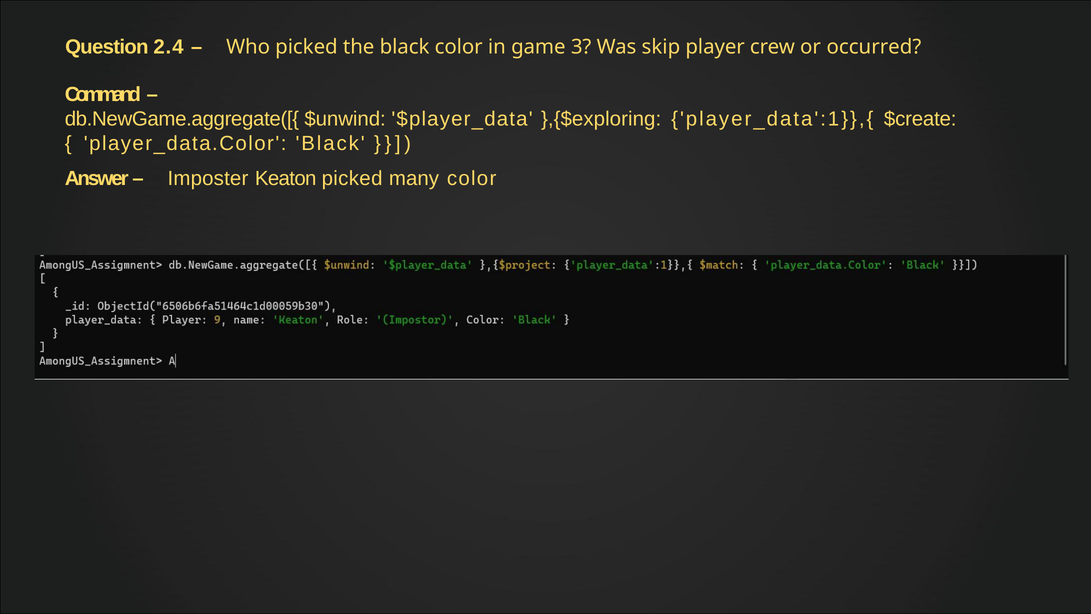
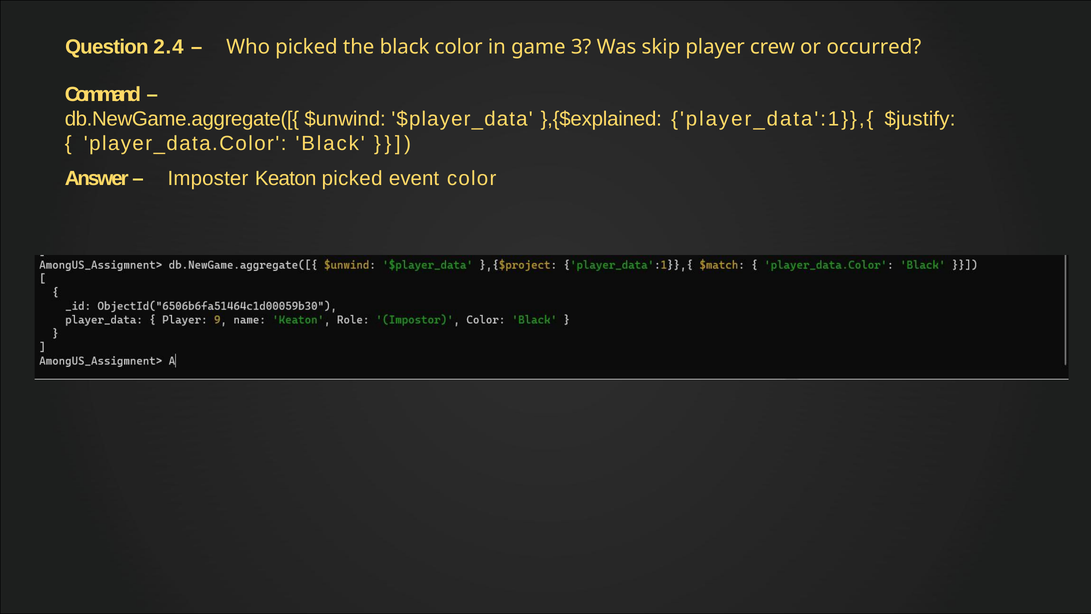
},{$exploring: },{$exploring -> },{$explained (601, 119)
$create: $create -> $justify (920, 119)
many: many -> event (414, 179)
